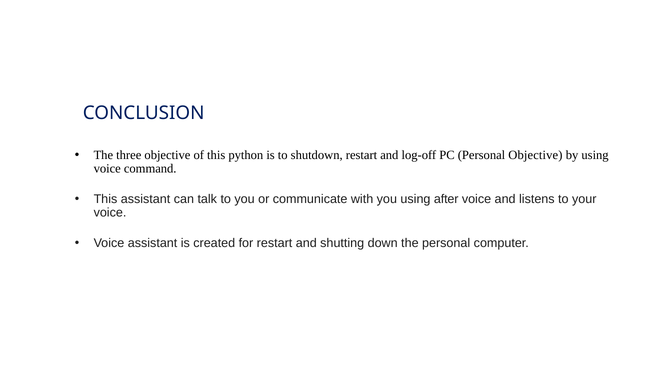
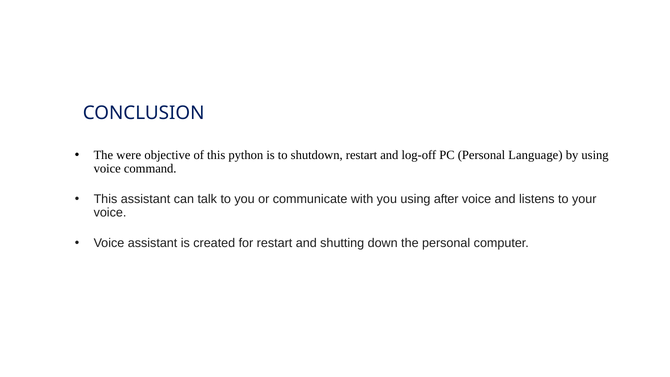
three: three -> were (129, 155)
Personal Objective: Objective -> Language (535, 155)
